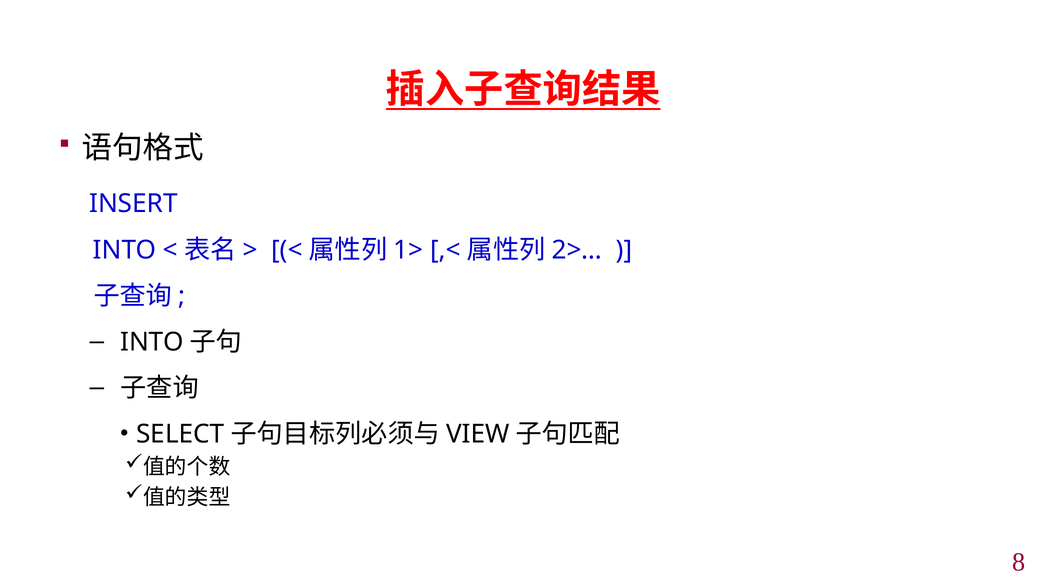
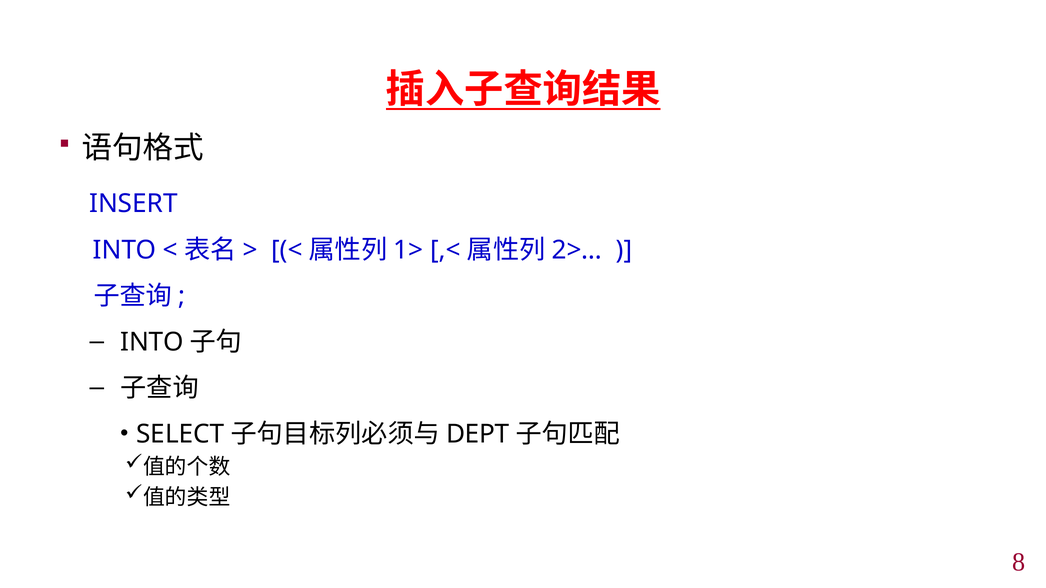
VIEW: VIEW -> DEPT (478, 434)
